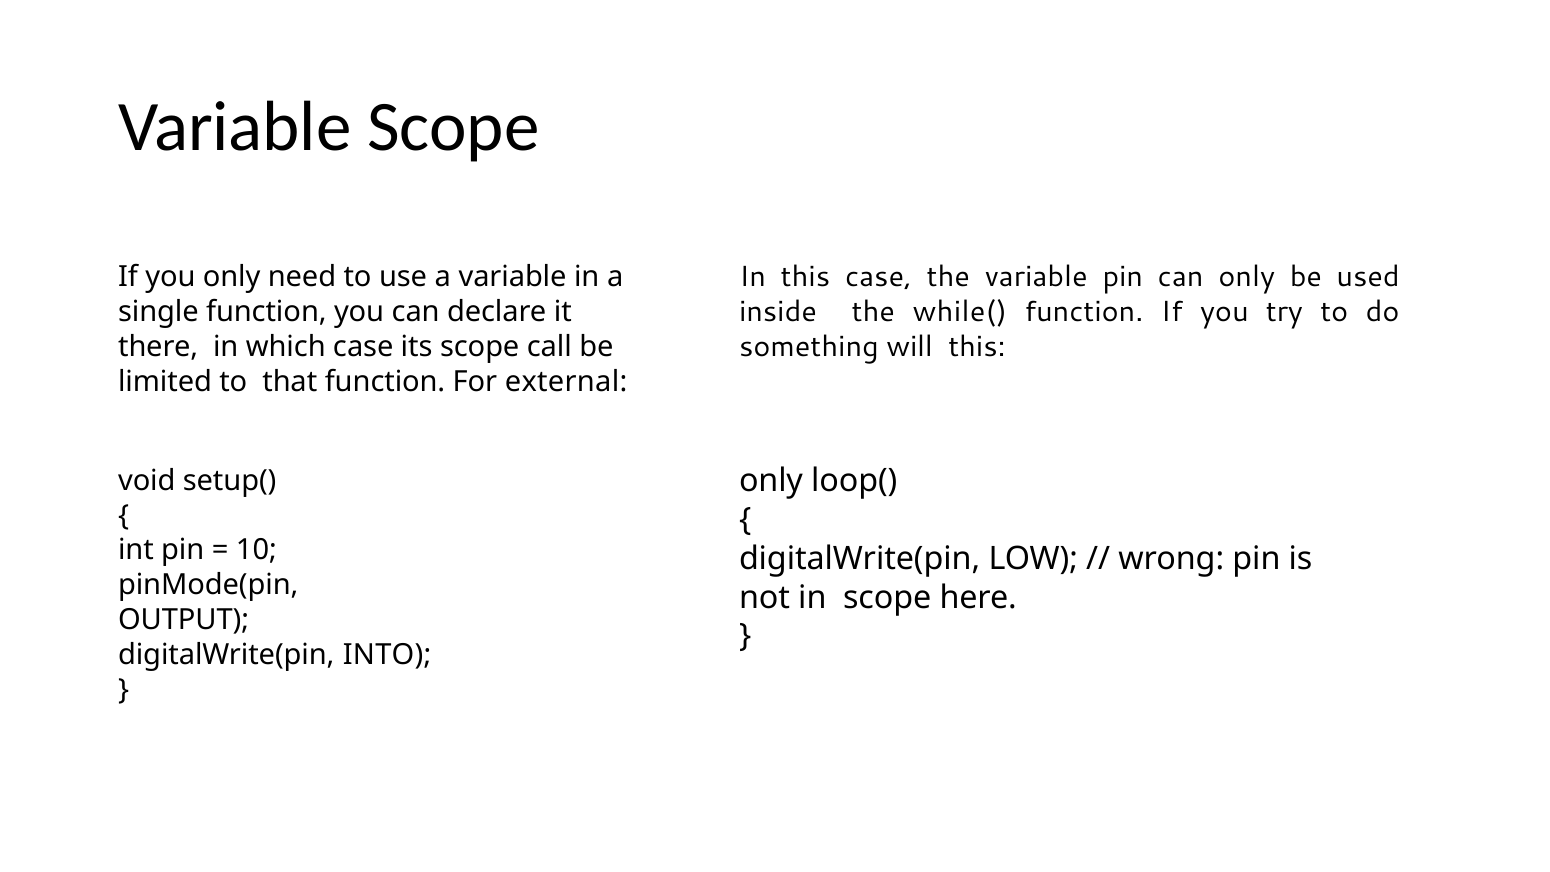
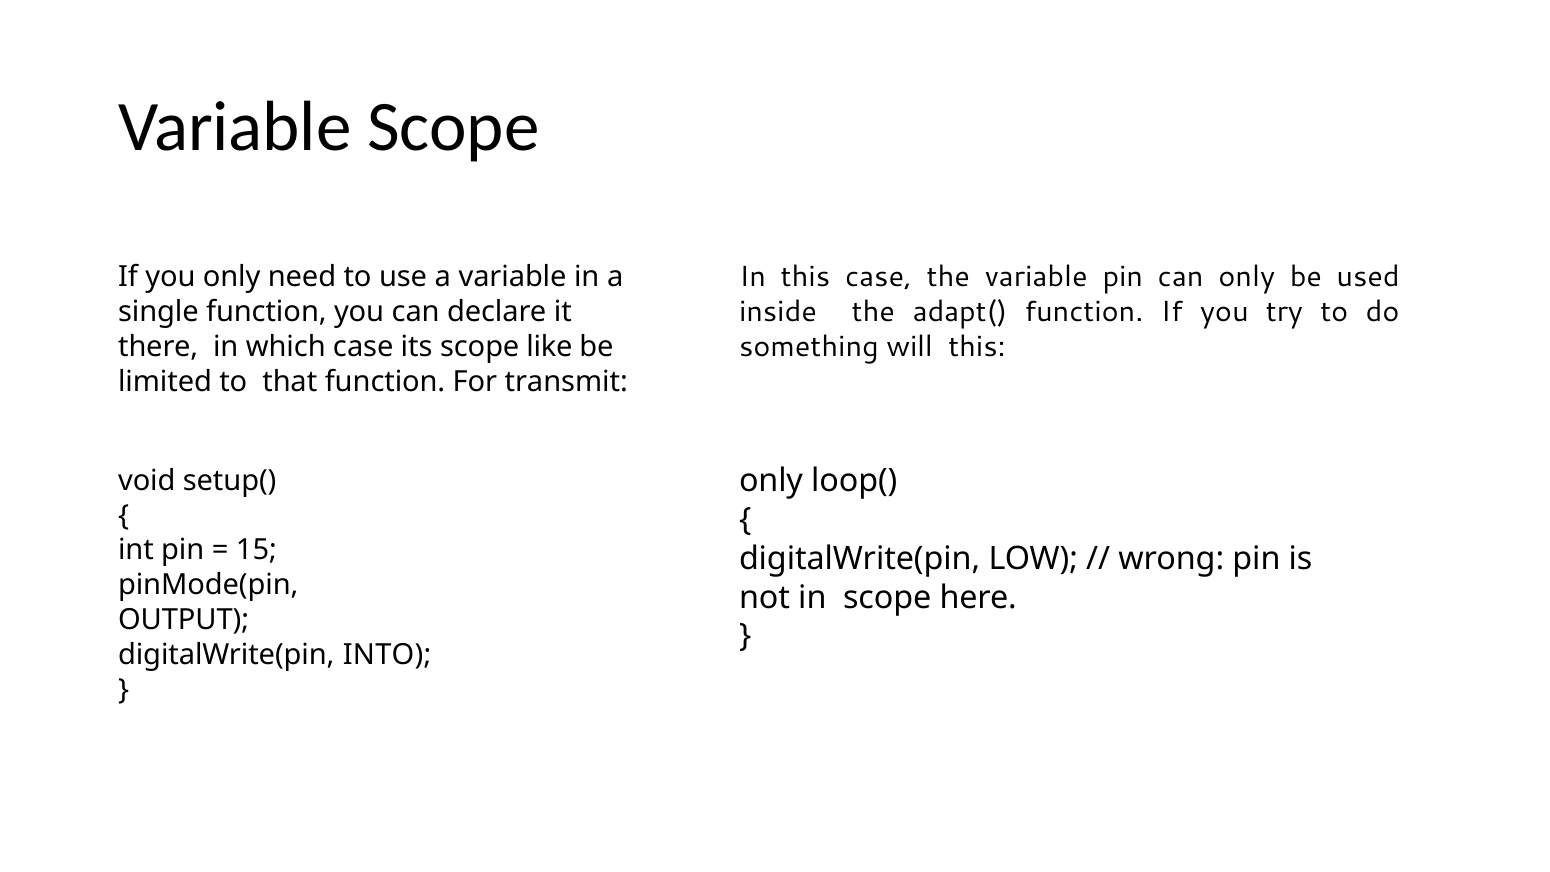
while(: while( -> adapt( (960, 312)
call: call -> like (550, 347)
external: external -> transmit (566, 382)
10: 10 -> 15 (256, 550)
